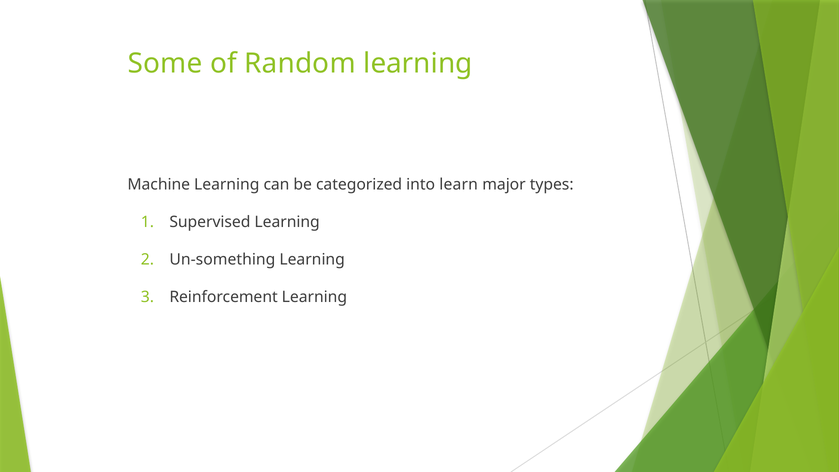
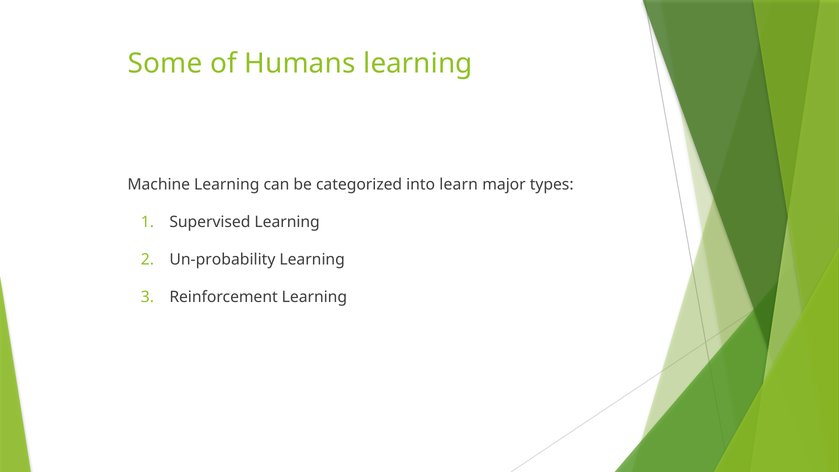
Random: Random -> Humans (300, 63)
Un-something: Un-something -> Un-probability (222, 260)
